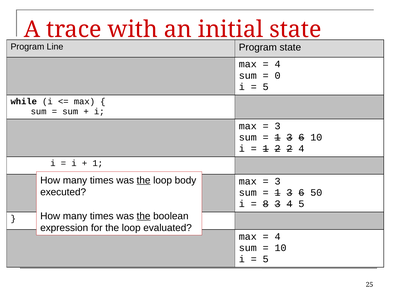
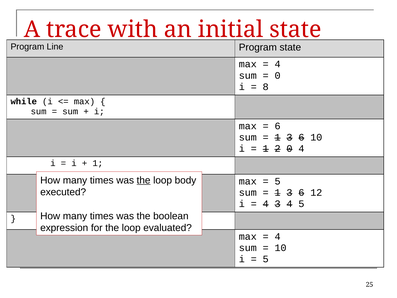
5: 5 -> 8 (266, 87)
3: 3 -> 6 (278, 126)
2 2: 2 -> 0 (289, 148)
3: 3 -> 5 (278, 181)
50: 50 -> 12 (316, 192)
8: 8 -> 4 (266, 204)
the underline: present -> none (144, 216)
